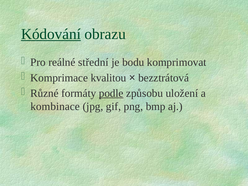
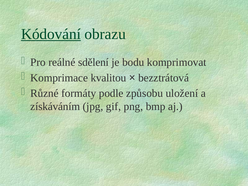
střední: střední -> sdělení (93, 62)
podle underline: present -> none (111, 93)
kombinace: kombinace -> získáváním (55, 106)
